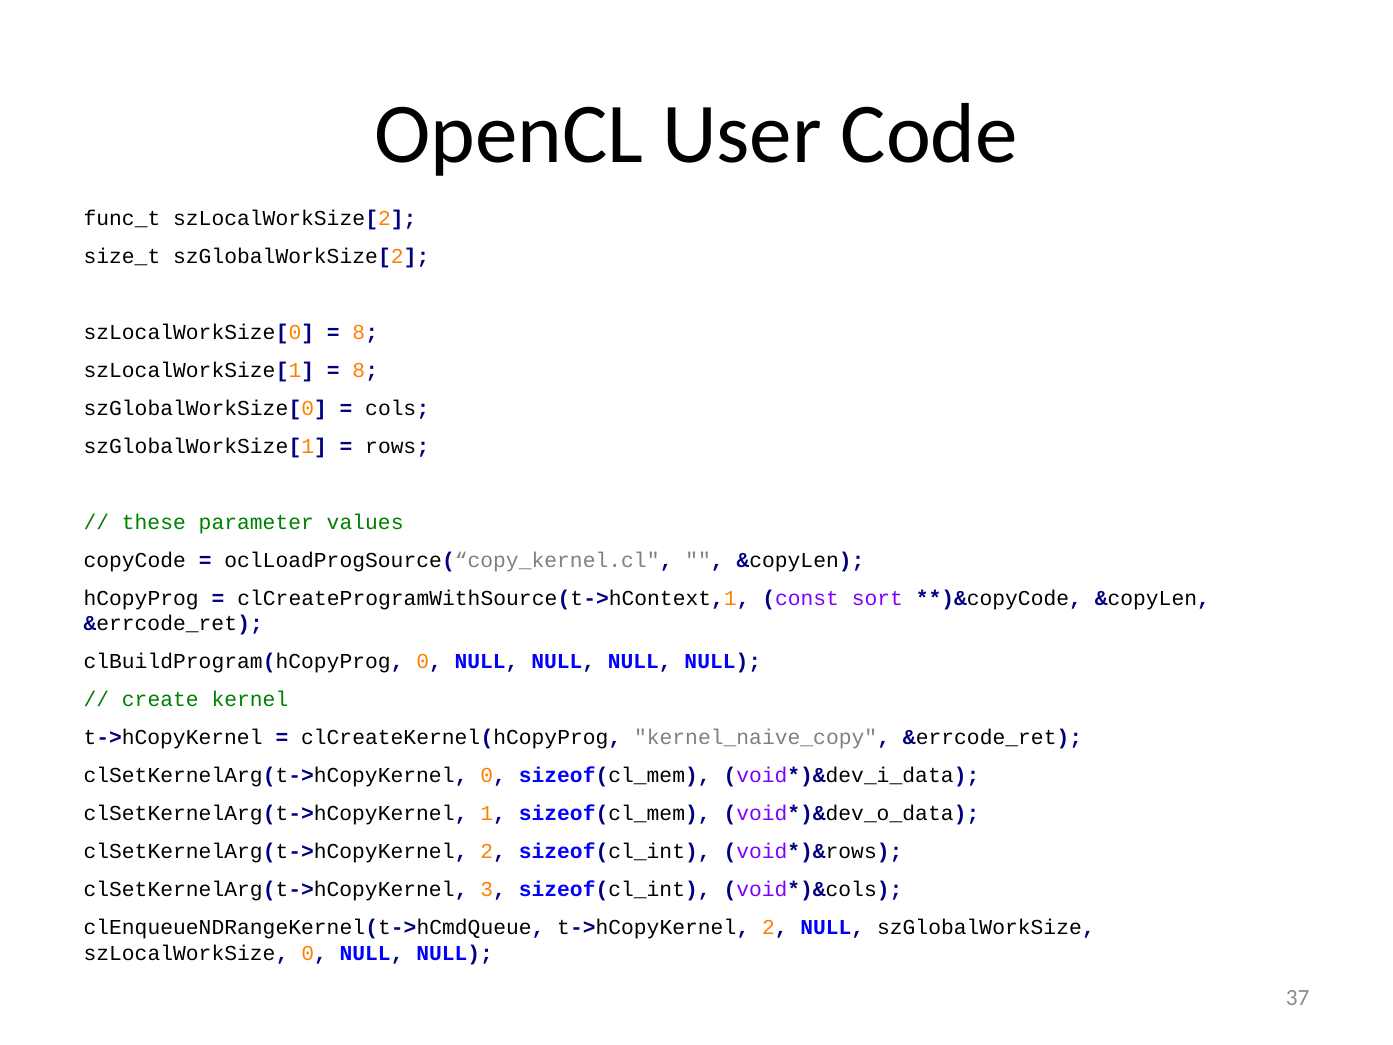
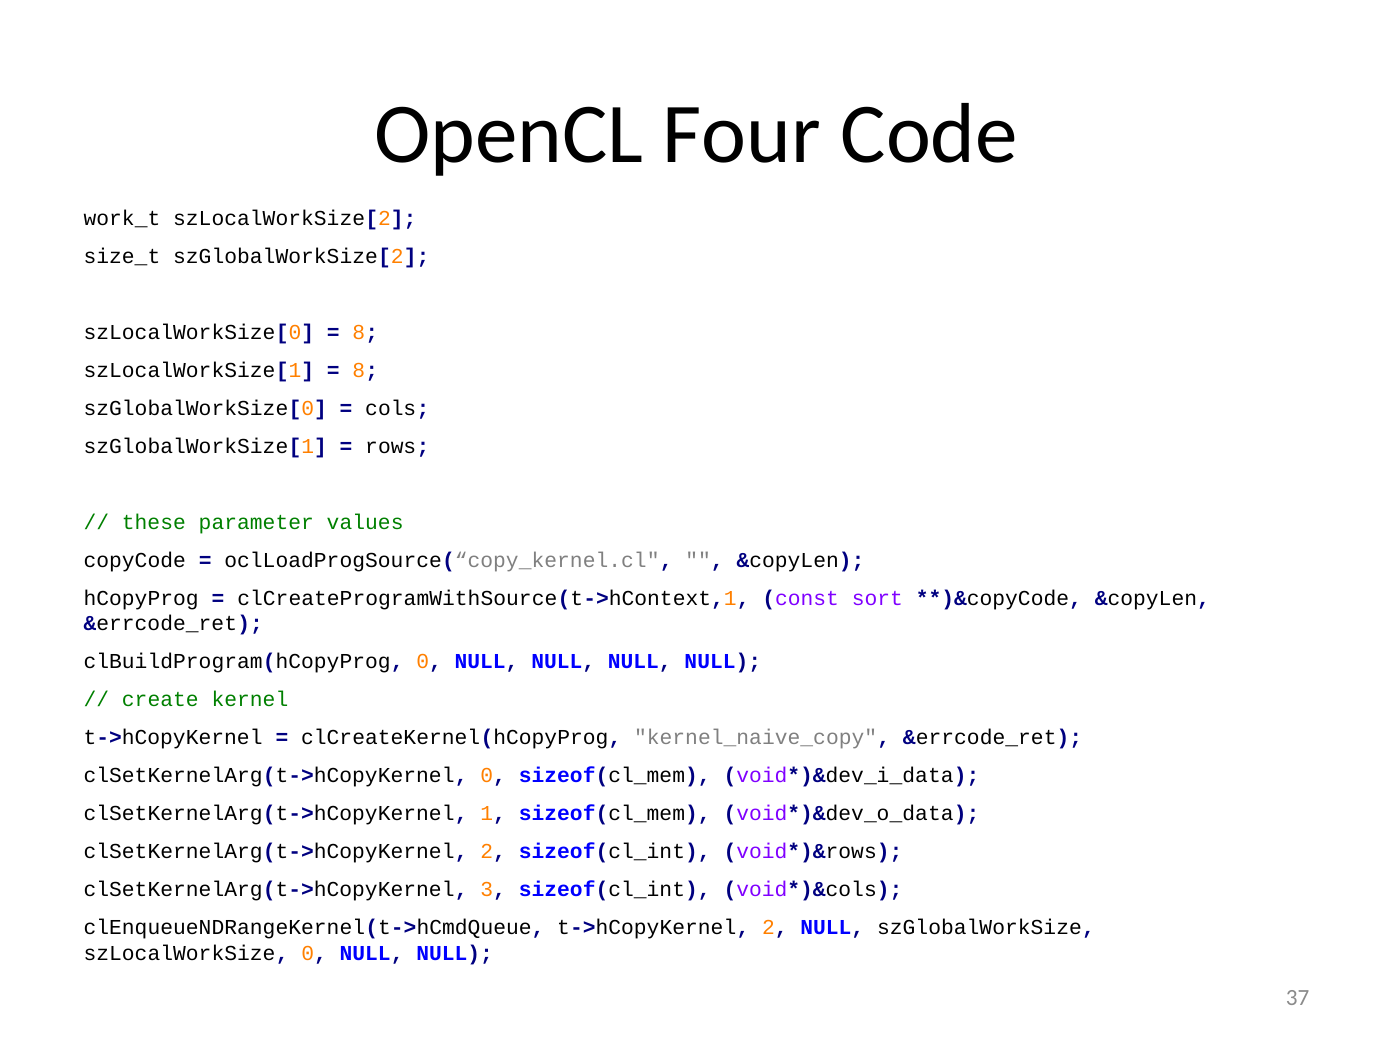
User: User -> Four (742, 135)
func_t: func_t -> work_t (122, 219)
